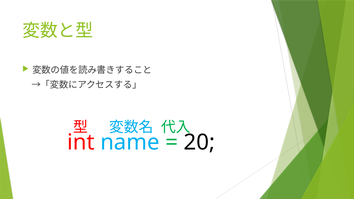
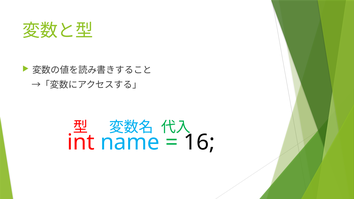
20: 20 -> 16 (199, 142)
